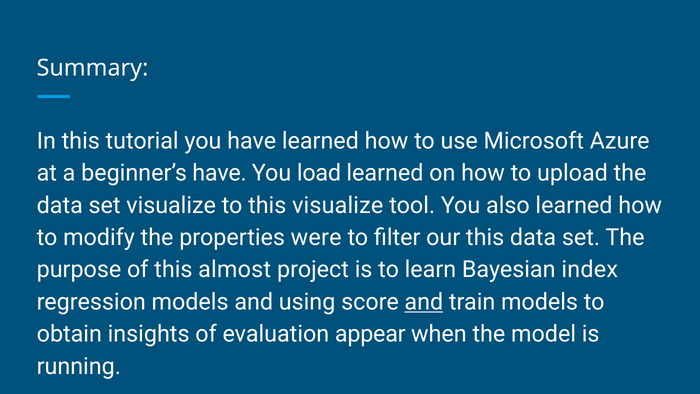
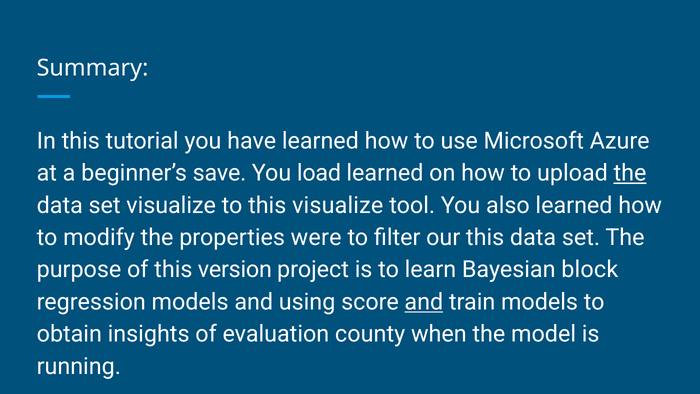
beginner’s have: have -> save (220, 173)
the underline: none -> present (630, 173)
almost: almost -> version (235, 270)
index: index -> block (590, 270)
appear: appear -> county (370, 334)
